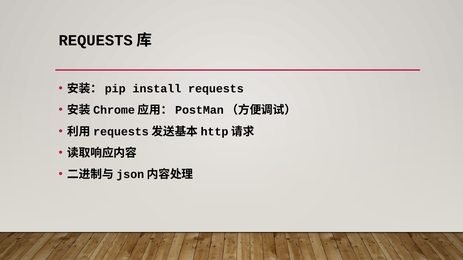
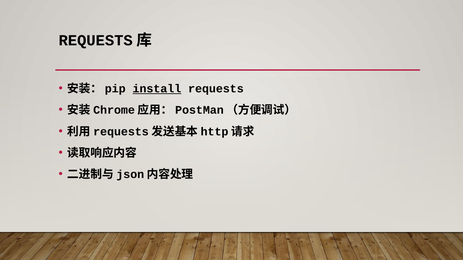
install underline: none -> present (157, 89)
